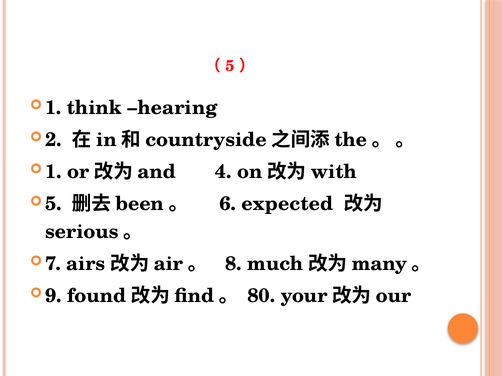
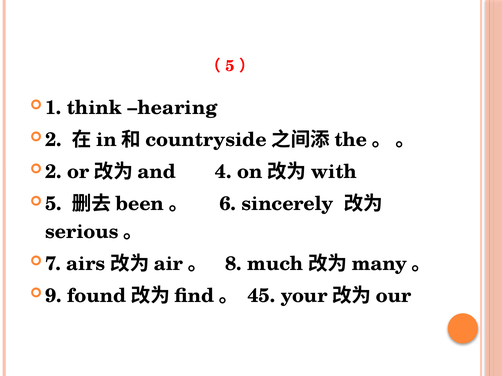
1: 1 -> 2 (53, 172)
expected: expected -> sincerely (287, 204)
80: 80 -> 45 (261, 296)
